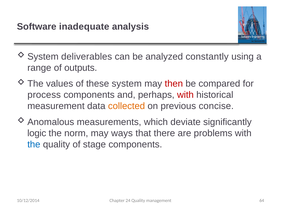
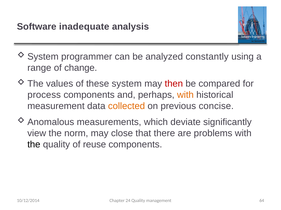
deliverables: deliverables -> programmer (87, 57)
outputs: outputs -> change (81, 68)
with colour: red -> orange (185, 95)
logic: logic -> view (37, 134)
ways: ways -> close (122, 134)
the colour: blue -> black (34, 145)
stage: stage -> reuse (95, 145)
